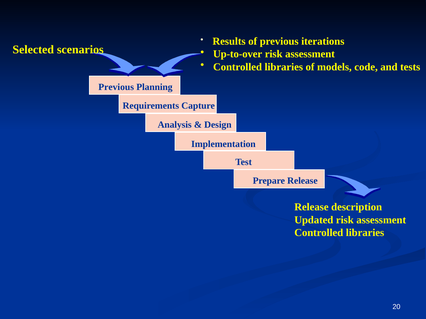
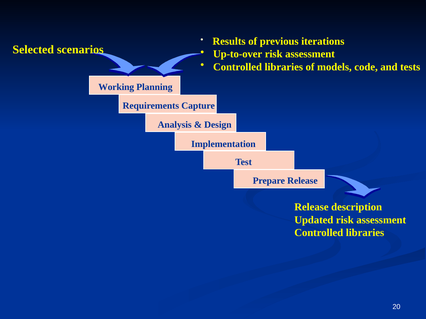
Previous: Previous -> Working (116, 87)
